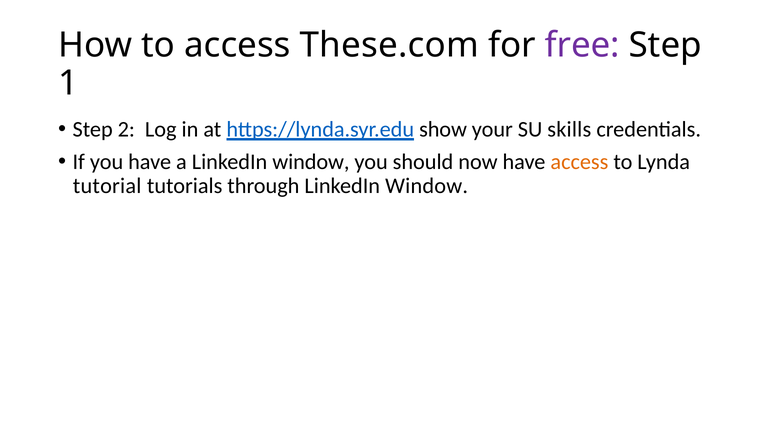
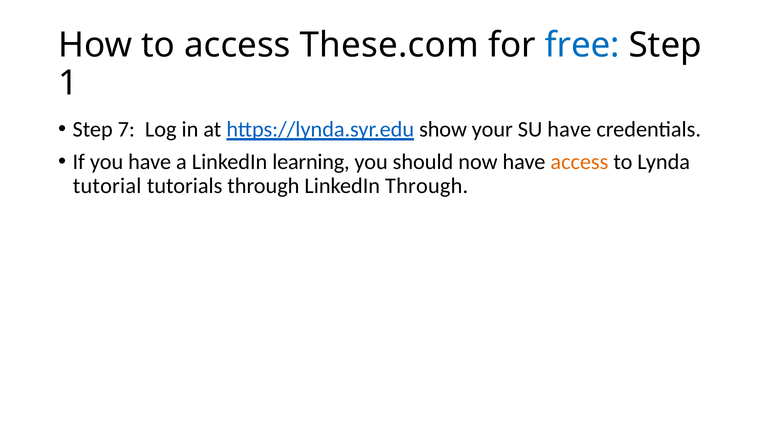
free colour: purple -> blue (582, 45)
2: 2 -> 7 (126, 130)
SU skills: skills -> have (569, 130)
a LinkedIn window: window -> learning (311, 162)
through LinkedIn Window: Window -> Through (427, 186)
